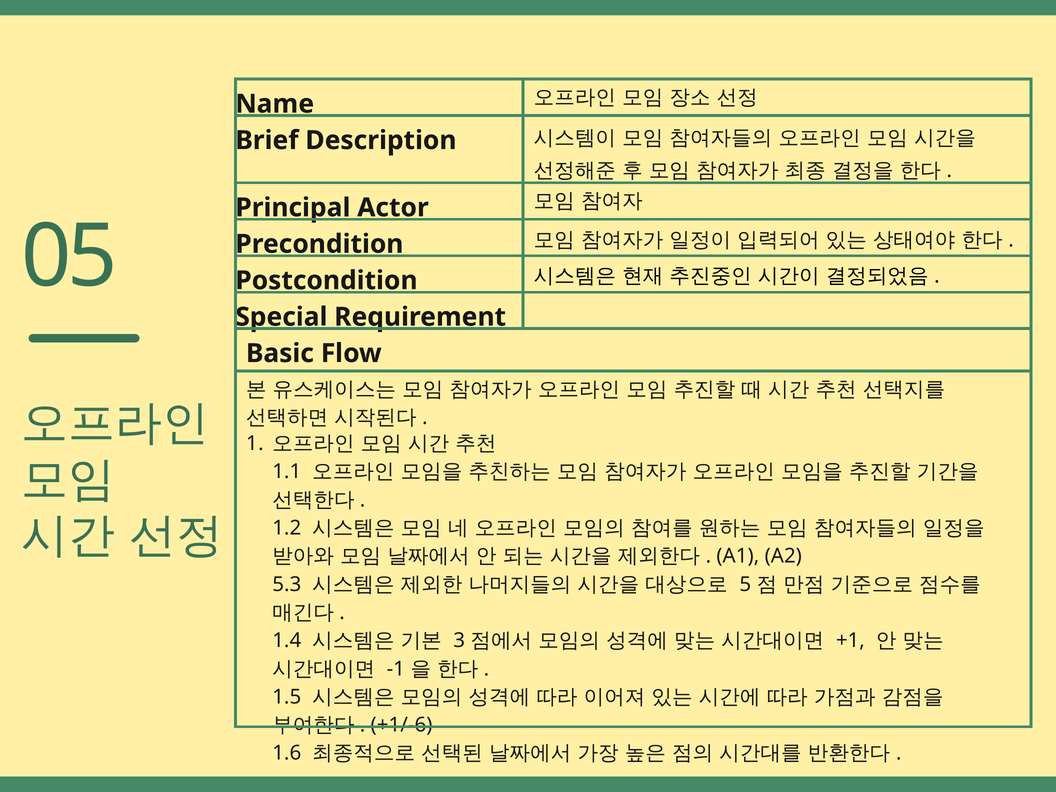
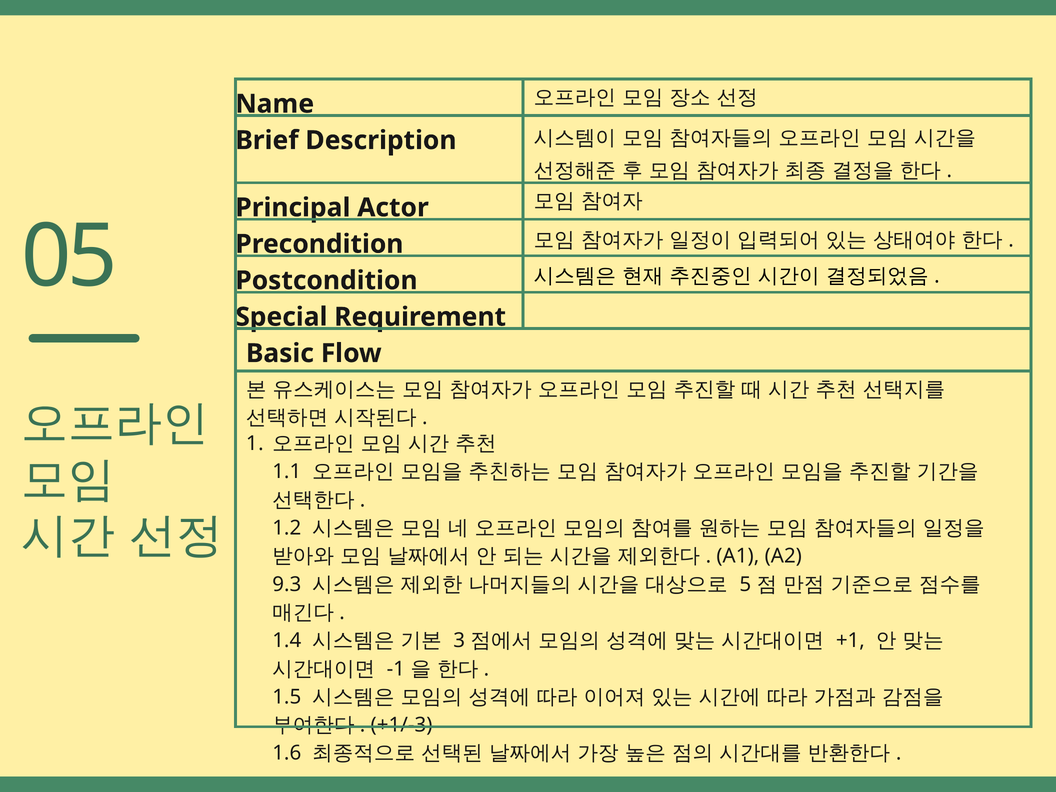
5.3: 5.3 -> 9.3 (287, 584)
+1/-6: +1/-6 -> +1/-3 (402, 725)
